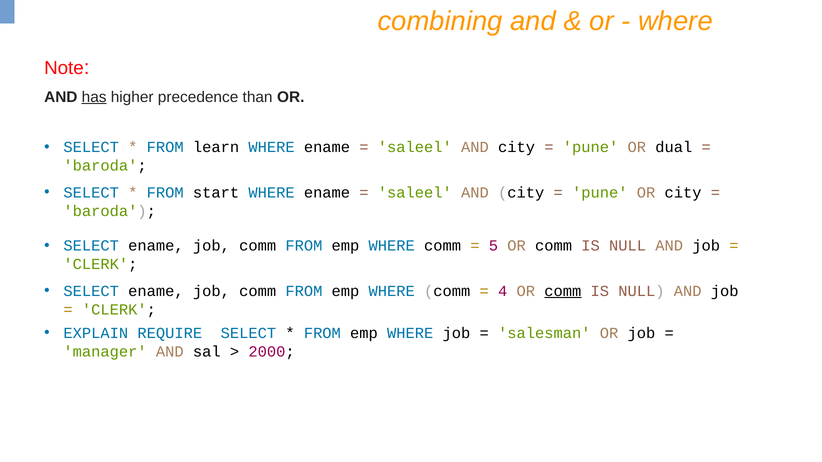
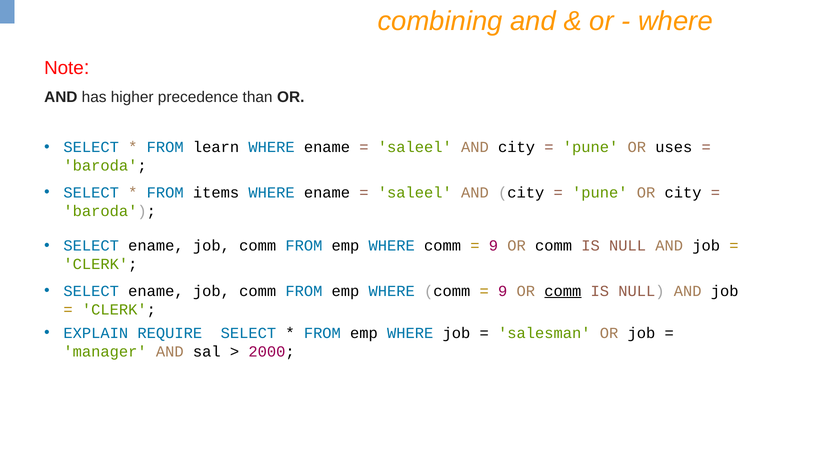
has underline: present -> none (94, 97)
dual: dual -> uses (674, 147)
start: start -> items (216, 193)
5: 5 -> 9 (493, 246)
4: 4 -> 9 (503, 291)
